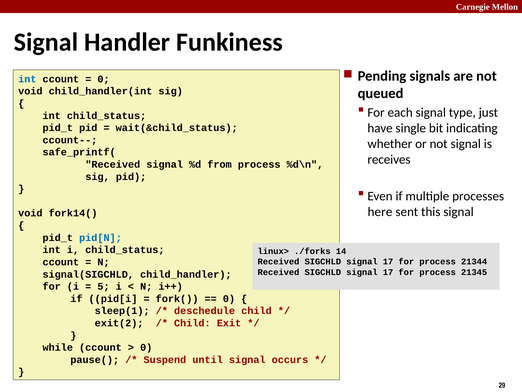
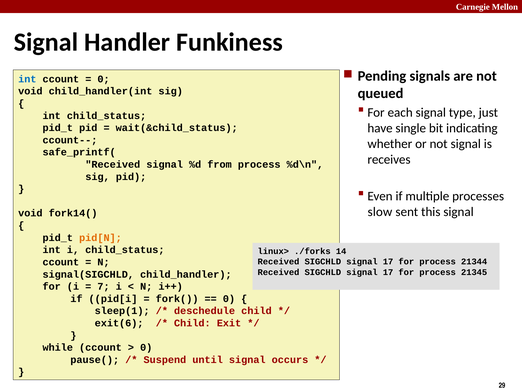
here: here -> slow (380, 212)
pid[N colour: blue -> orange (100, 237)
5: 5 -> 7 (103, 286)
exit(2: exit(2 -> exit(6 (119, 323)
